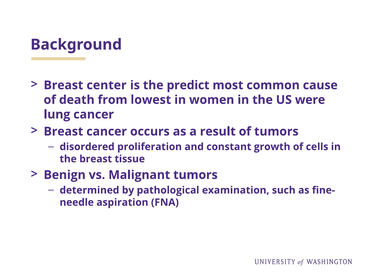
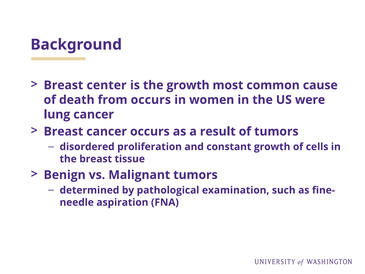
the predict: predict -> growth (188, 85)
from lowest: lowest -> occurs (151, 100)
